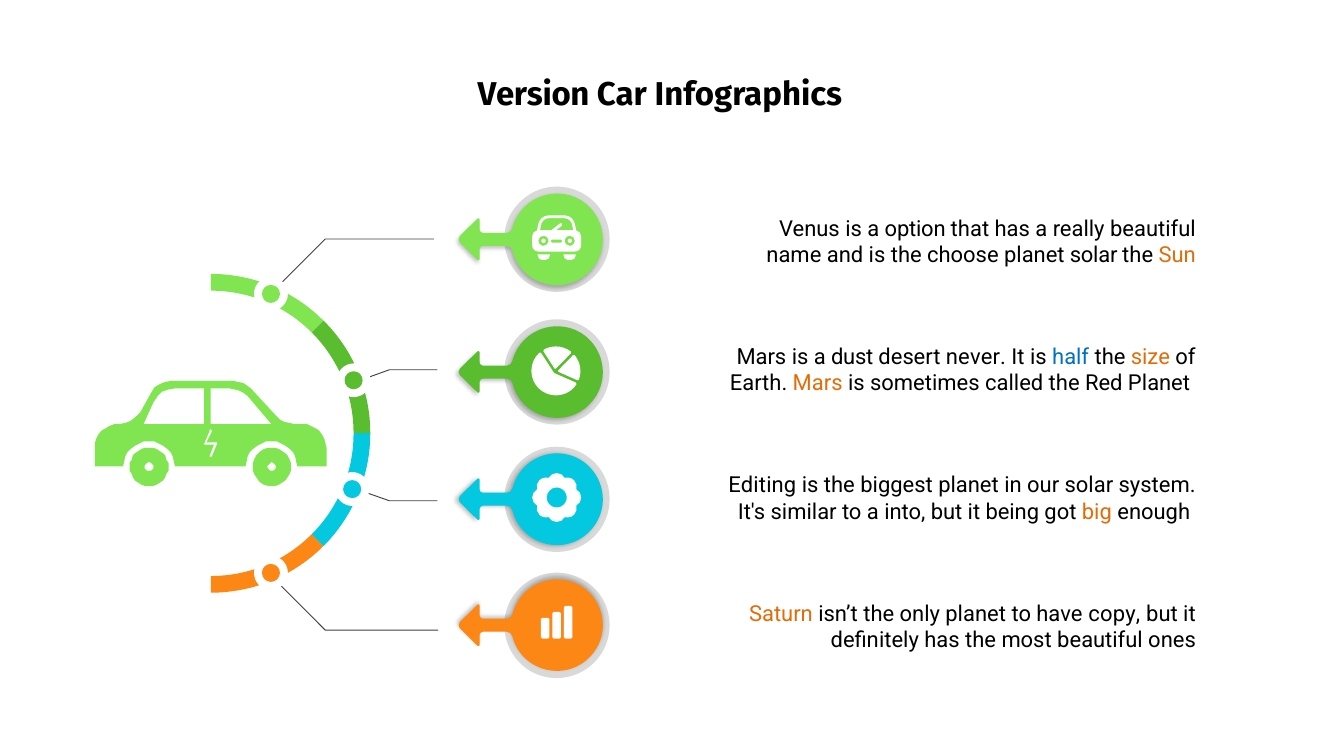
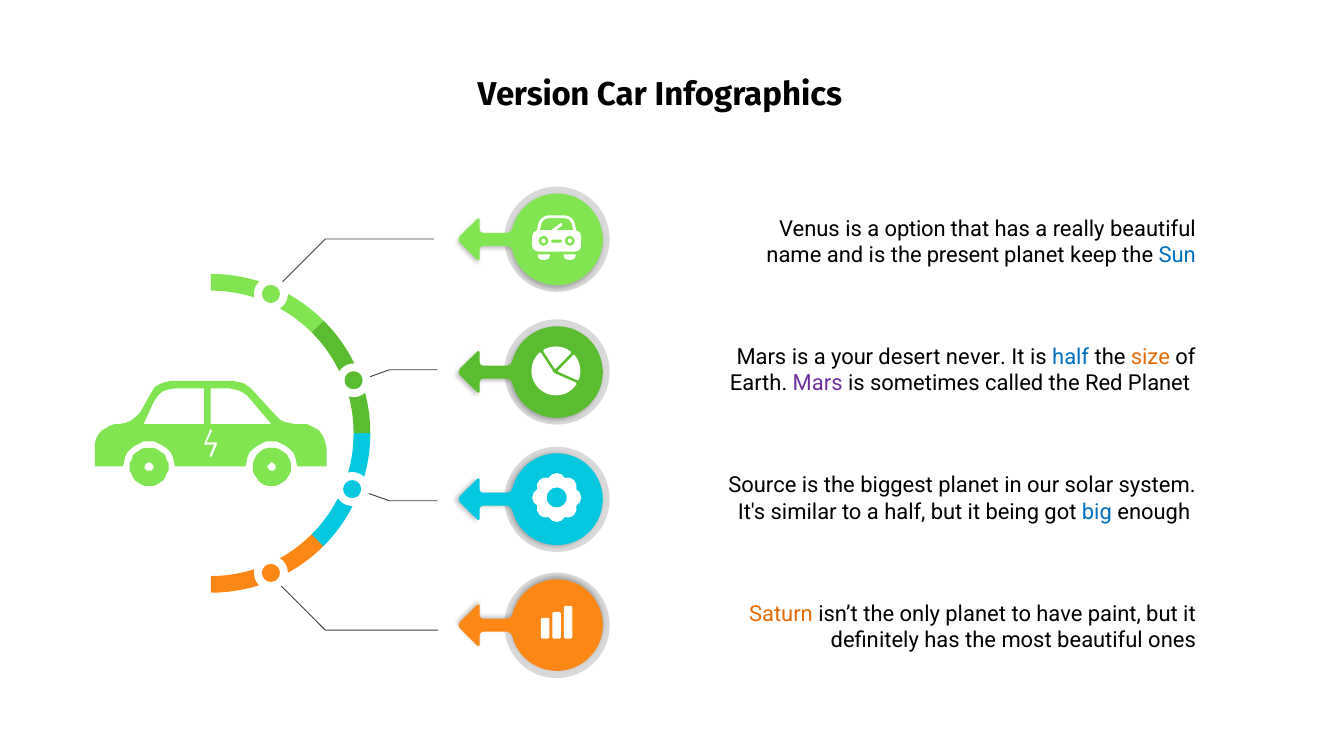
choose: choose -> present (963, 255)
planet solar: solar -> keep (1094, 255)
Sun colour: orange -> blue (1177, 255)
dust: dust -> your (852, 357)
Mars colour: orange -> purple (818, 384)
Editing: Editing -> Source (762, 486)
a into: into -> half (905, 512)
big colour: orange -> blue (1097, 512)
copy: copy -> paint (1114, 614)
